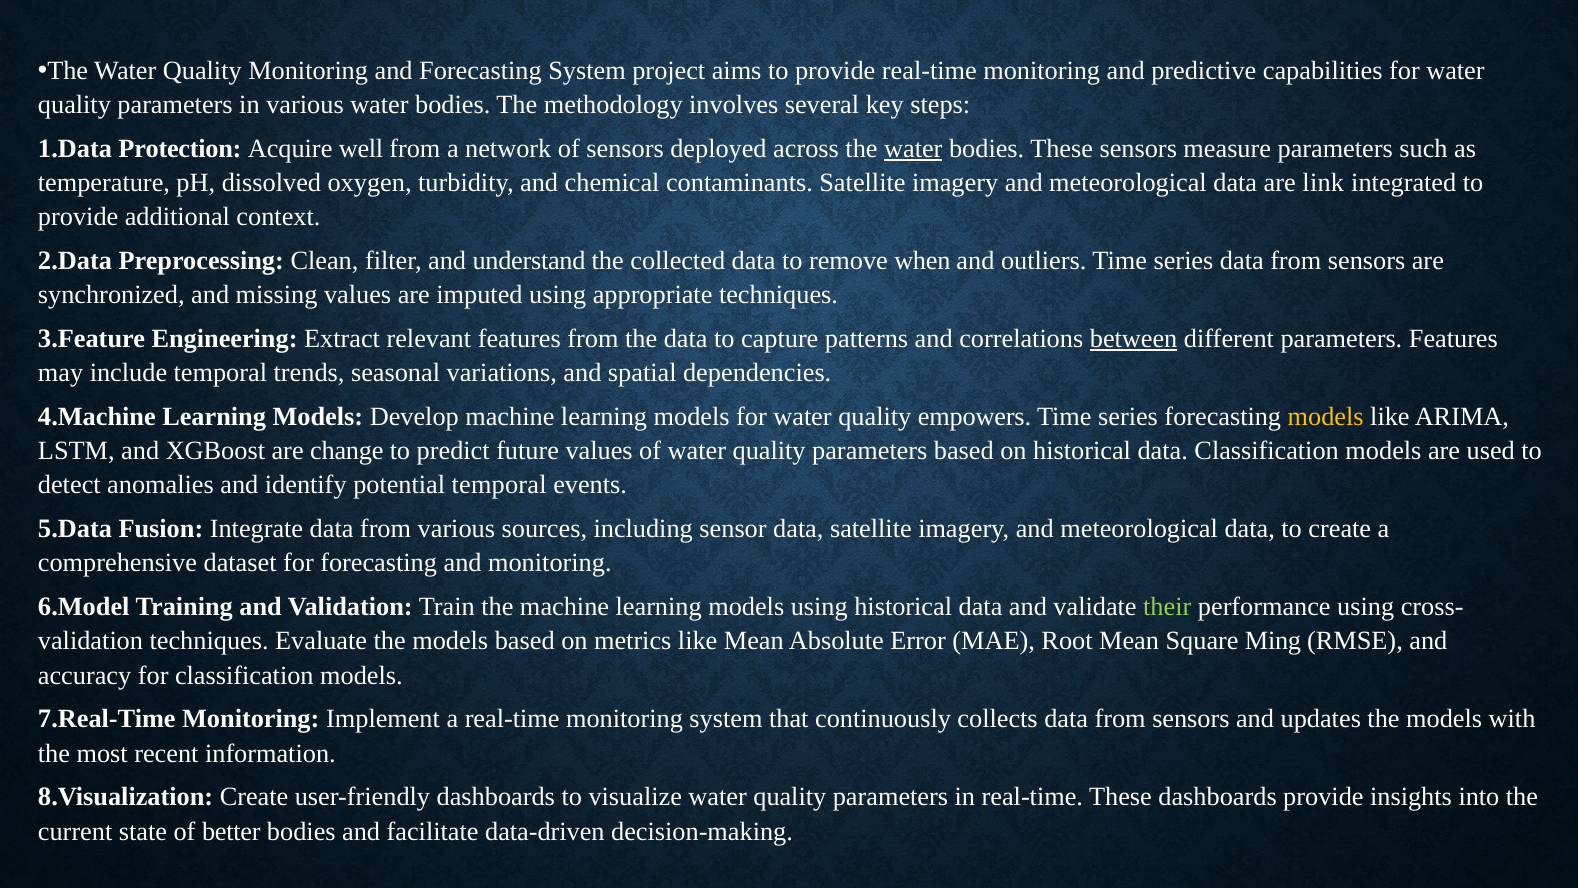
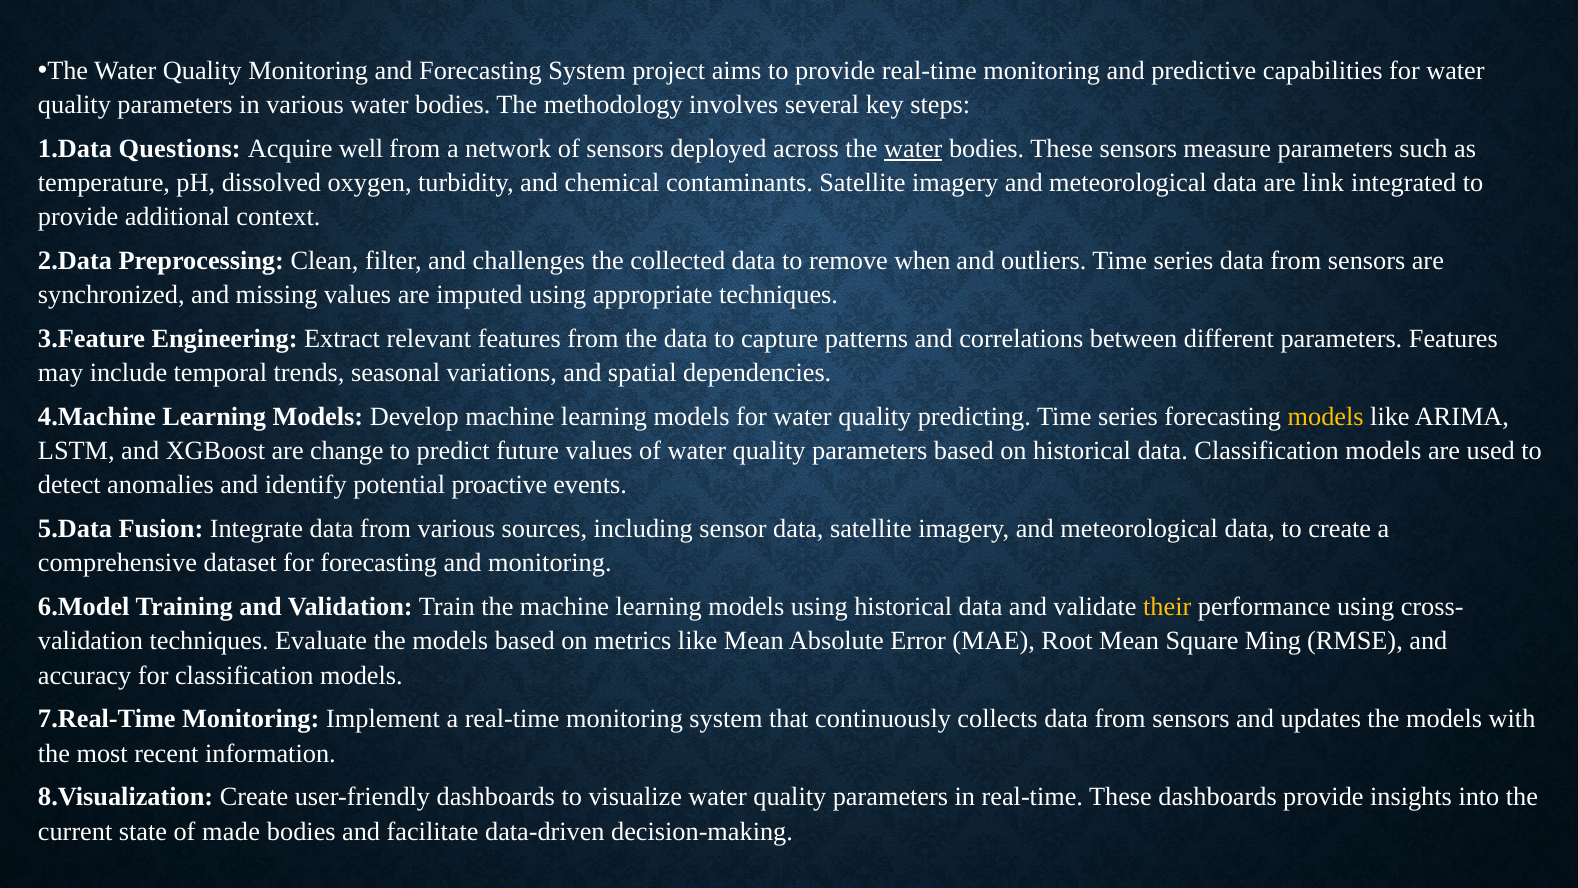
Protection: Protection -> Questions (180, 149)
understand: understand -> challenges (529, 261)
between underline: present -> none (1134, 339)
empowers: empowers -> predicting (974, 417)
potential temporal: temporal -> proactive (499, 485)
their colour: light green -> yellow (1167, 607)
better: better -> made (231, 831)
